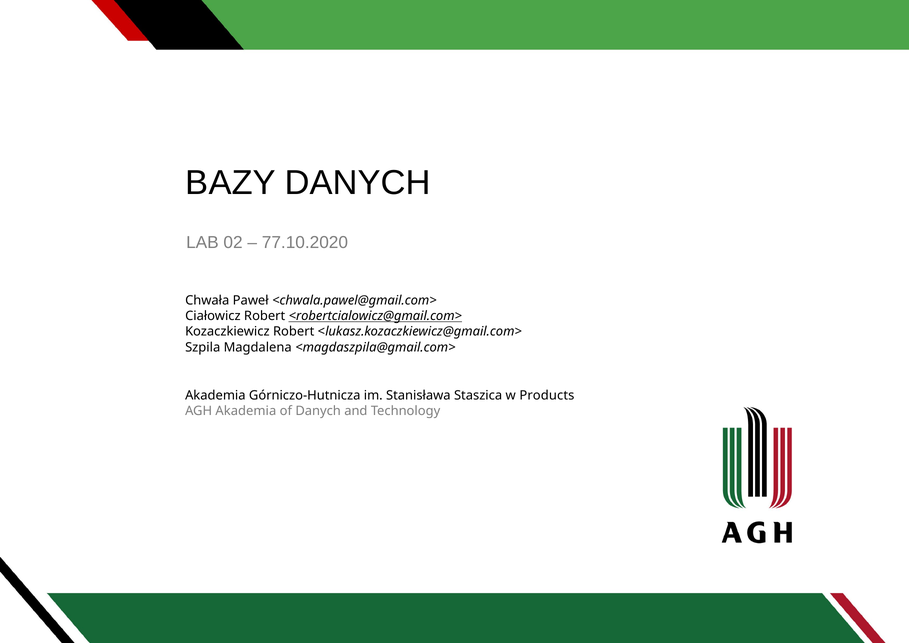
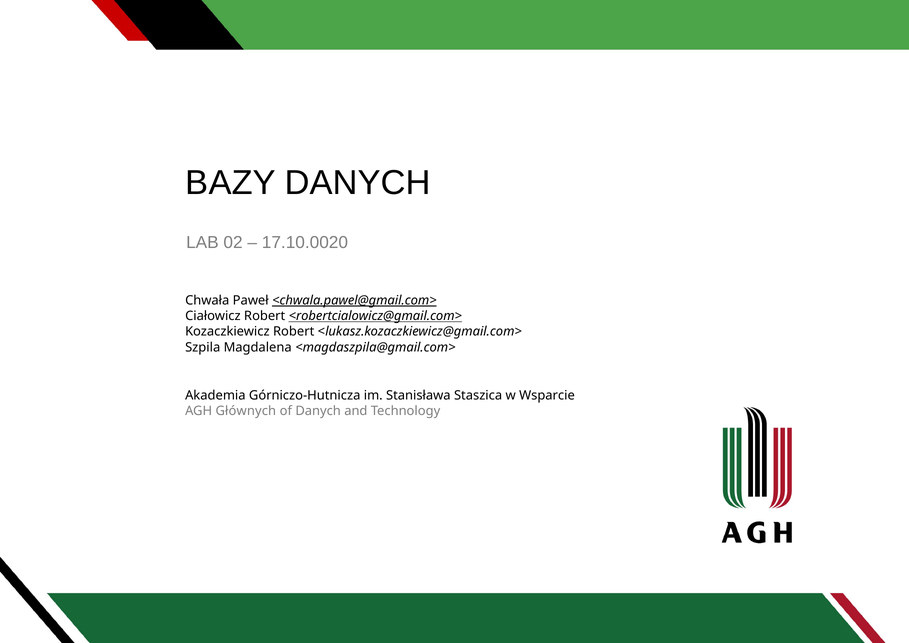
77.10.2020: 77.10.2020 -> 17.10.0020 (305, 242)
<chwala.pawel@gmail.com> underline: none -> present (354, 301)
Products: Products -> Wsparcie (547, 395)
AGH Akademia: Akademia -> Głównych (246, 411)
